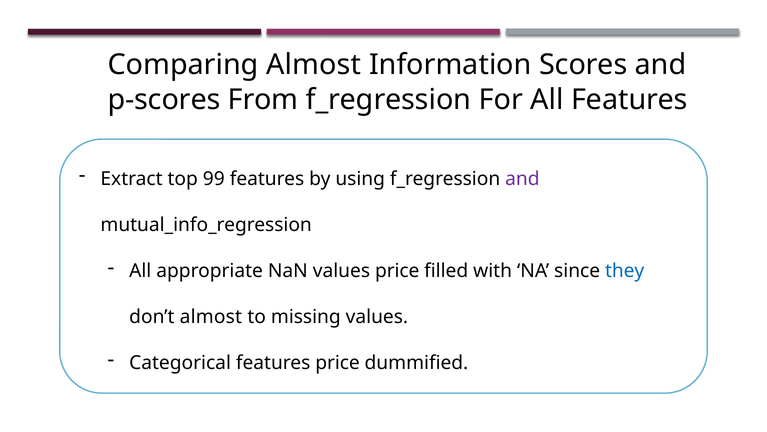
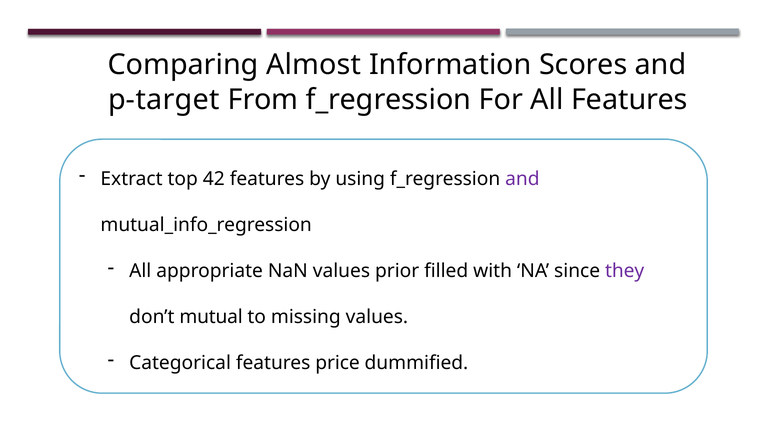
p-scores: p-scores -> p-target (164, 99)
99: 99 -> 42 (214, 179)
values price: price -> prior (397, 271)
they colour: blue -> purple (625, 271)
don’t almost: almost -> mutual (211, 317)
